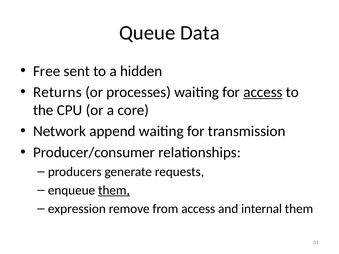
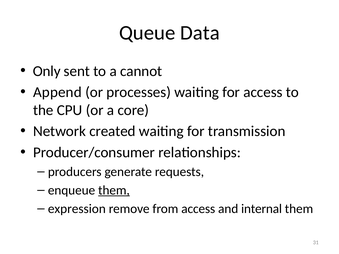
Free: Free -> Only (47, 71)
hidden: hidden -> cannot (141, 71)
Returns: Returns -> Append (57, 92)
access underline: present -> none (263, 92)
append: append -> created (112, 131)
